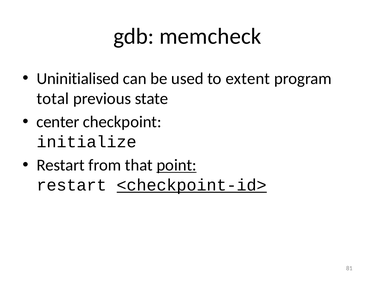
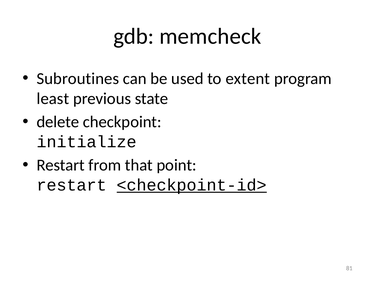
Uninitialised: Uninitialised -> Subroutines (78, 79)
total: total -> least (53, 99)
center: center -> delete (58, 122)
point underline: present -> none (177, 165)
